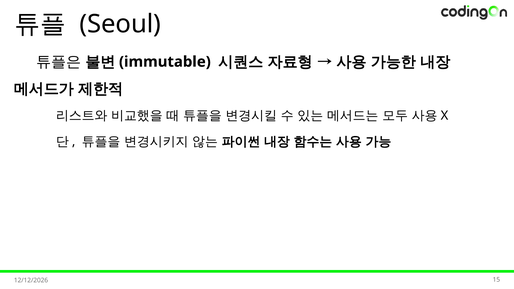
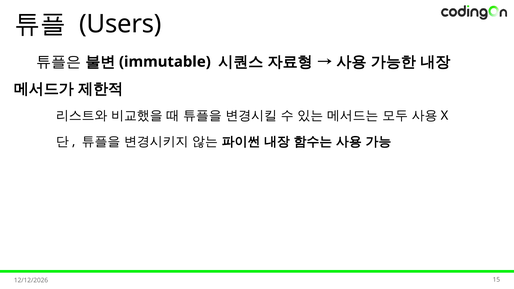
Seoul: Seoul -> Users (120, 24)
